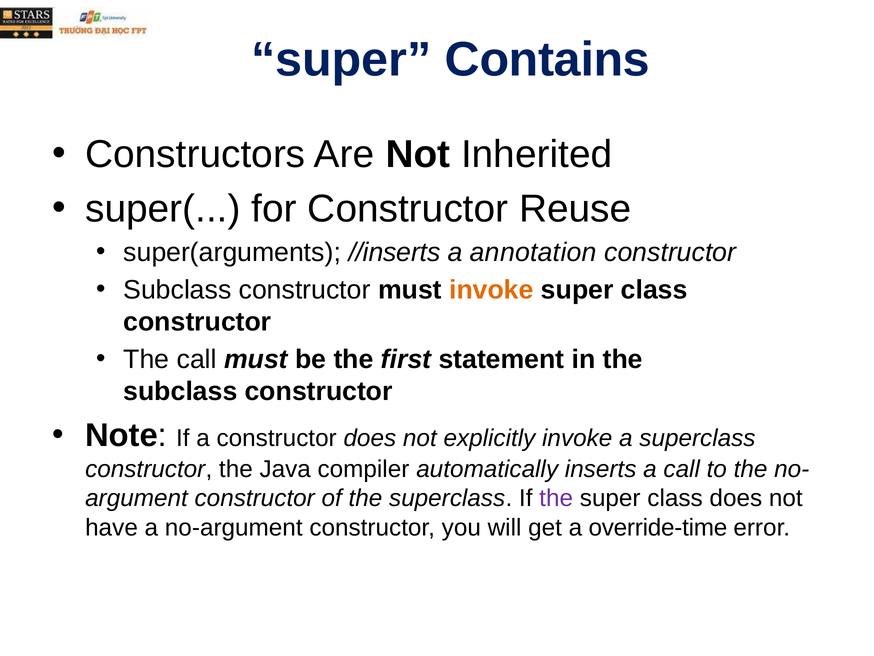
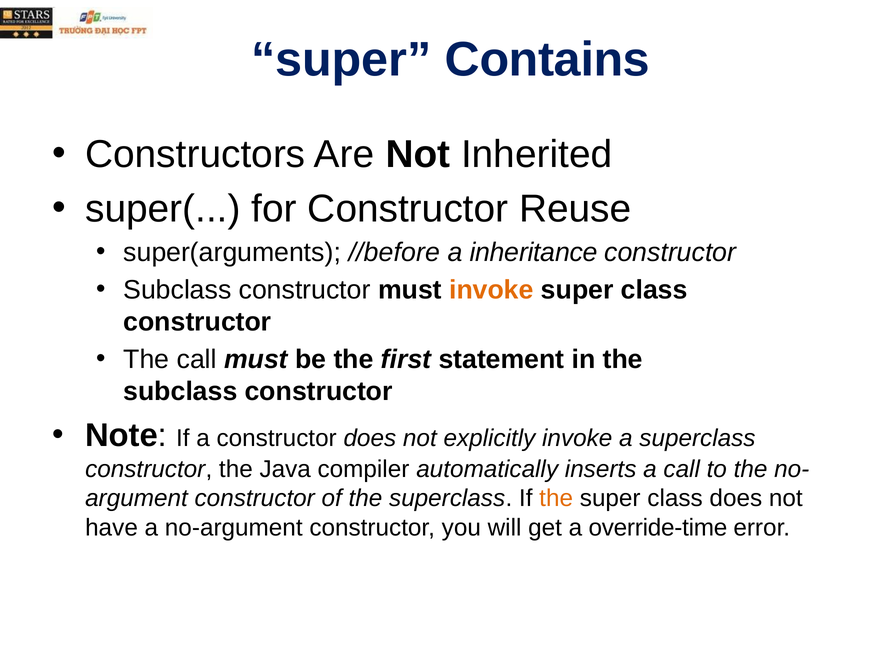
//inserts: //inserts -> //before (394, 252)
annotation: annotation -> inheritance (534, 252)
the colour: purple -> orange (556, 498)
